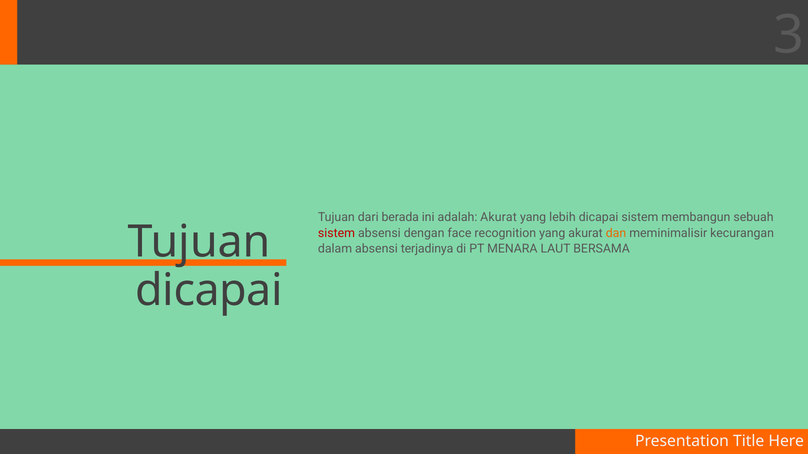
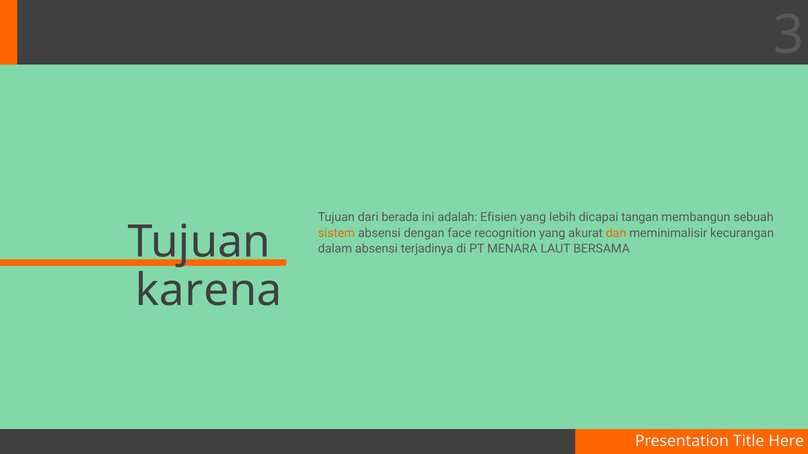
adalah Akurat: Akurat -> Efisien (499, 218)
dicapai sistem: sistem -> tangan (640, 218)
sistem colour: red -> orange (337, 233)
dicapai: dicapai -> karena (209, 291)
